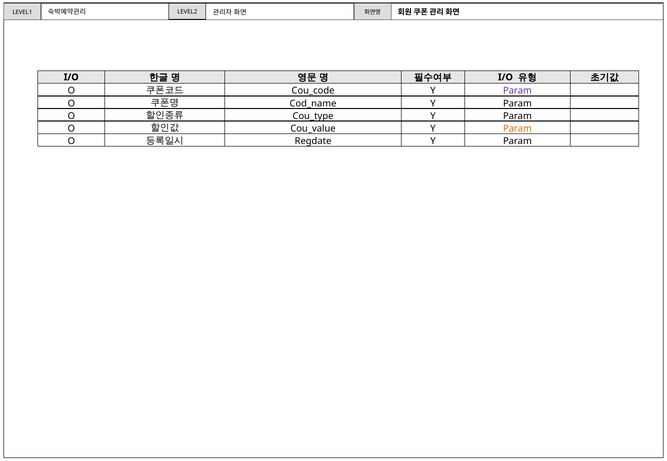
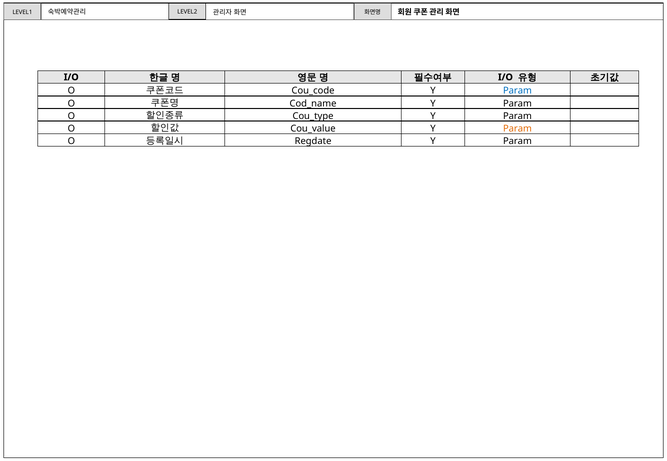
Param colour: purple -> blue (517, 91)
